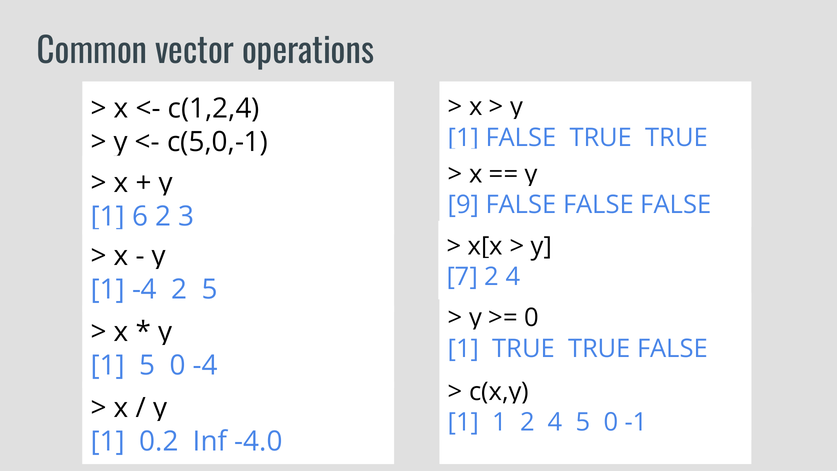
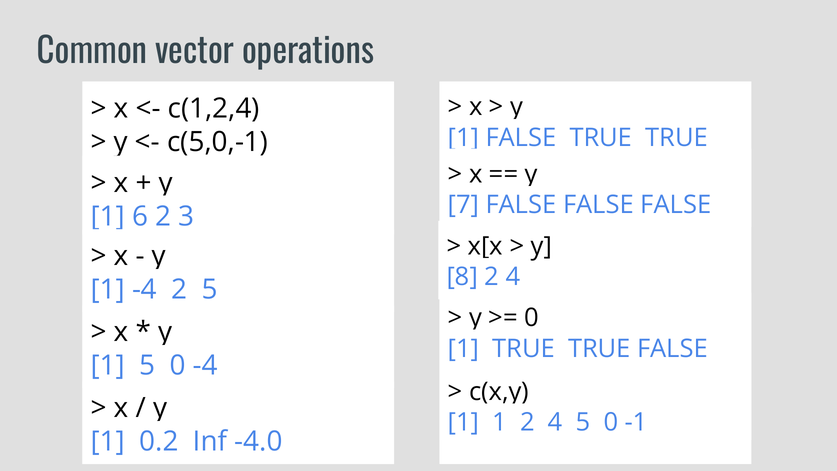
9: 9 -> 7 (463, 205)
7: 7 -> 8 (462, 277)
